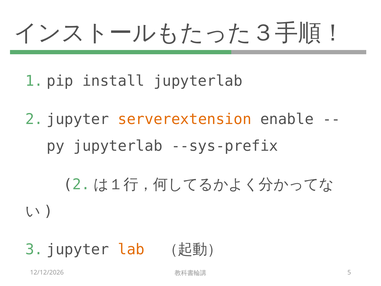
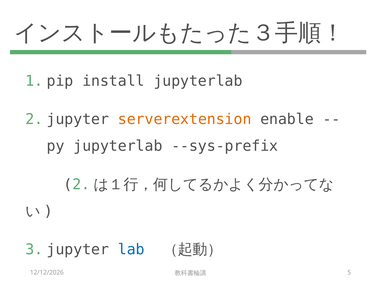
lab colour: orange -> blue (131, 249)
